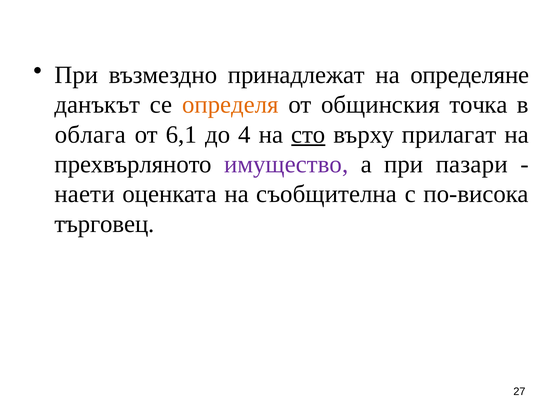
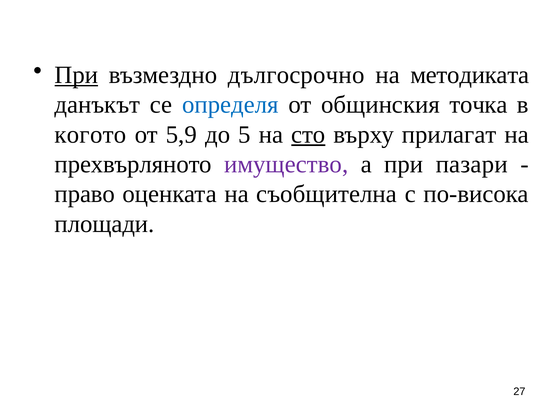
При underline: none -> present (76, 75)
принадлежат: принадлежат -> дългосрочно (296, 75)
определяне: определяне -> методиката (470, 75)
определя colour: orange -> blue (230, 105)
облага: облага -> когото (90, 135)
6,1: 6,1 -> 5,9 (181, 135)
4: 4 -> 5 (244, 135)
наети: наети -> право (85, 194)
търговец: търговец -> площади (104, 224)
